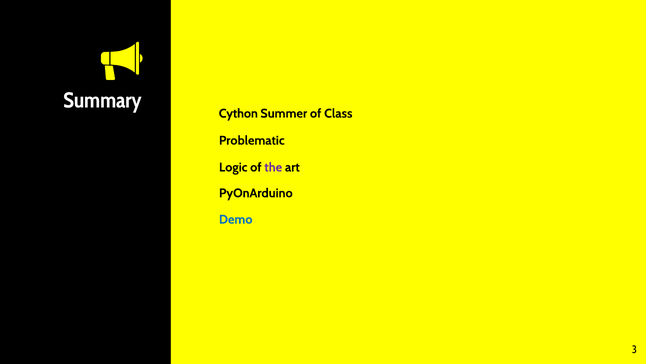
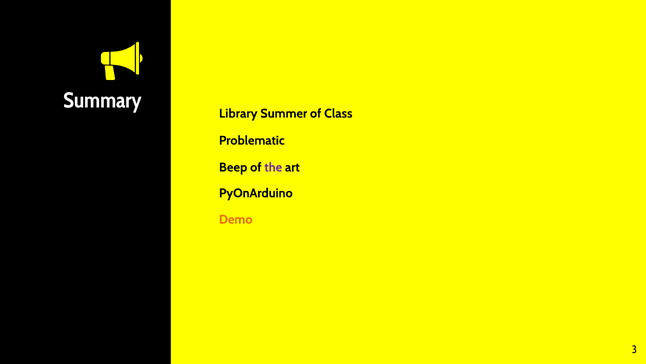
Cython: Cython -> Library (238, 113)
Logic: Logic -> Beep (233, 167)
Demo colour: blue -> orange (236, 219)
